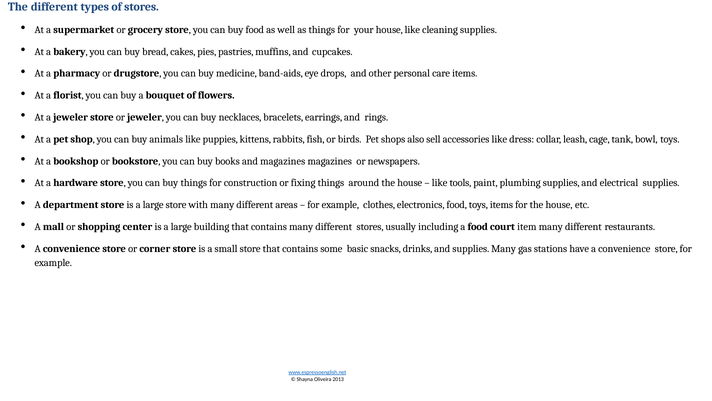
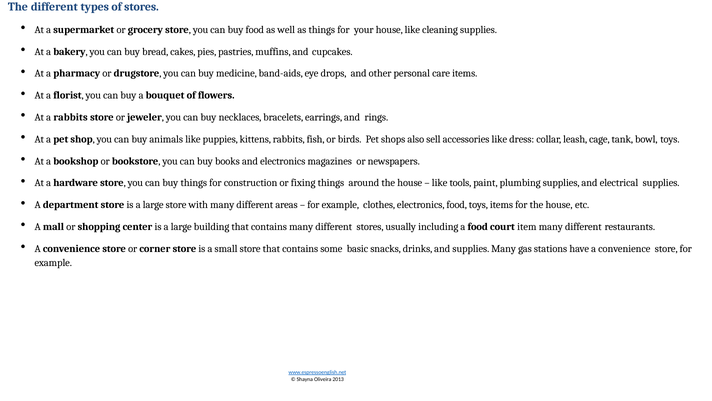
a jeweler: jeweler -> rabbits (71, 117)
and magazines: magazines -> electronics (283, 161)
